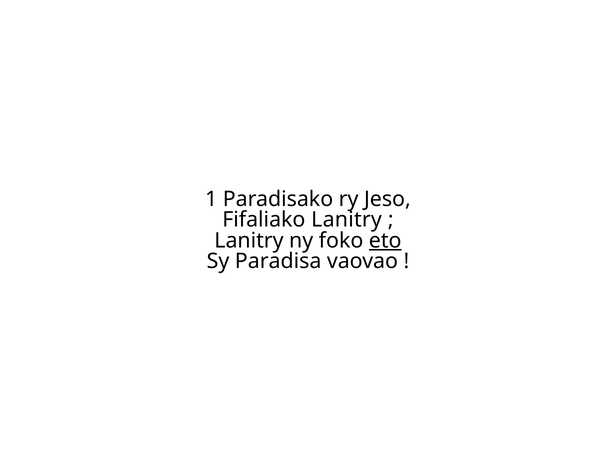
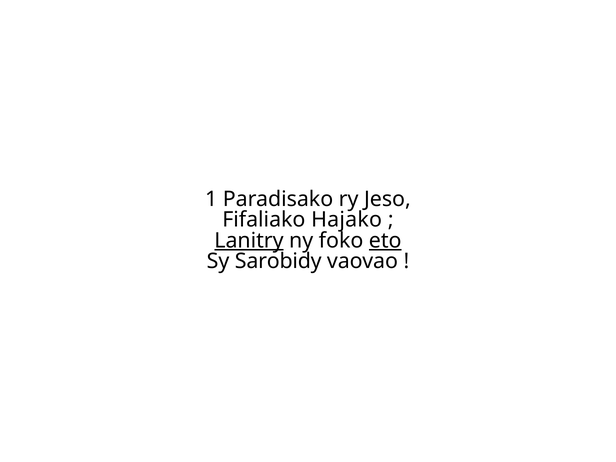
Fifaliako Lanitry: Lanitry -> Hajako (347, 220)
Lanitry underline: none -> present (249, 241)
Paradisa: Paradisa -> Sarobidy (278, 261)
